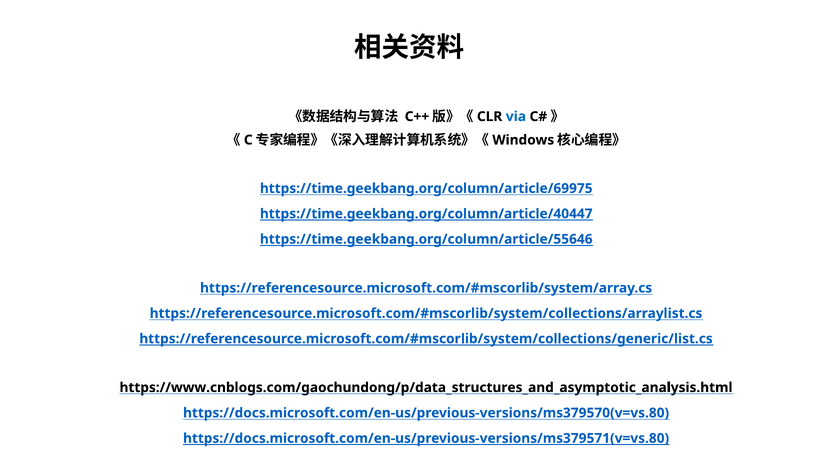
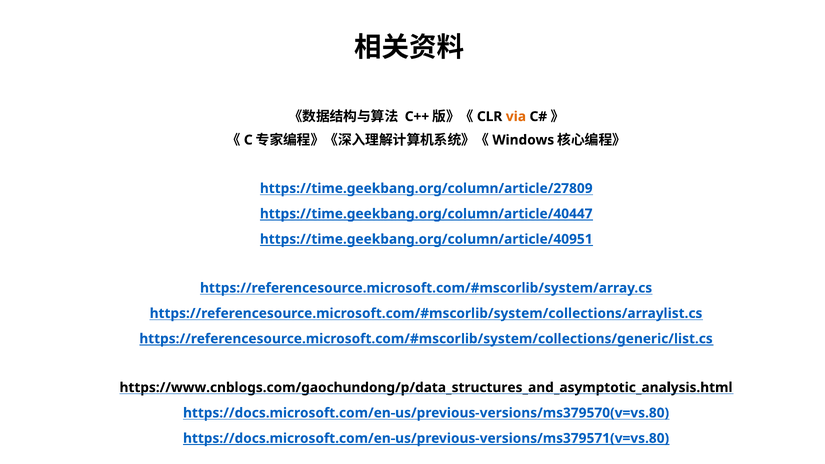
via colour: blue -> orange (516, 117)
https://time.geekbang.org/column/article/69975: https://time.geekbang.org/column/article/69975 -> https://time.geekbang.org/column/article/27809 (426, 188)
https://time.geekbang.org/column/article/55646: https://time.geekbang.org/column/article/55646 -> https://time.geekbang.org/column/article/40951 (426, 239)
